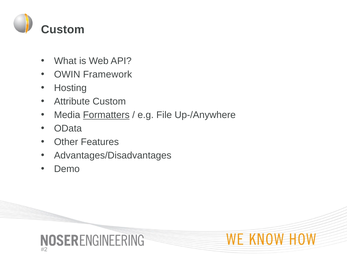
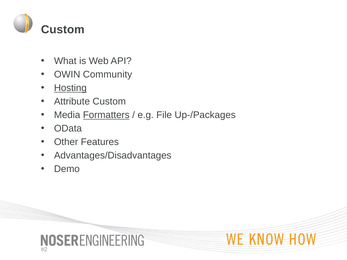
Framework: Framework -> Community (108, 75)
Hosting underline: none -> present (70, 88)
Up-/Anywhere: Up-/Anywhere -> Up-/Packages (205, 115)
